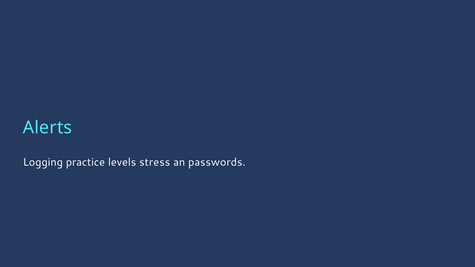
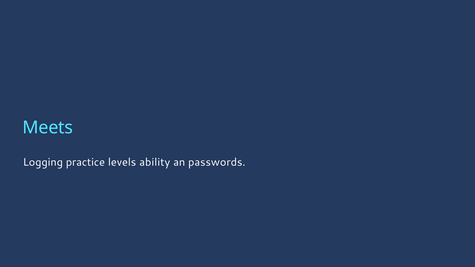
Alerts: Alerts -> Meets (48, 128)
stress: stress -> ability (155, 162)
